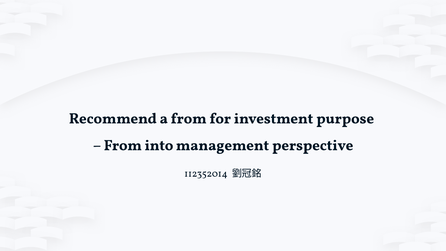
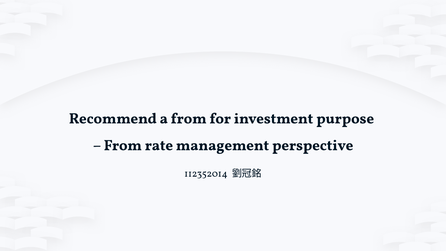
into: into -> rate (159, 145)
